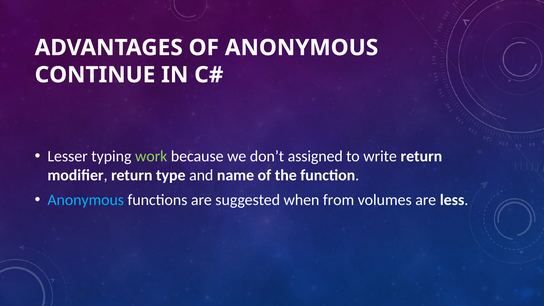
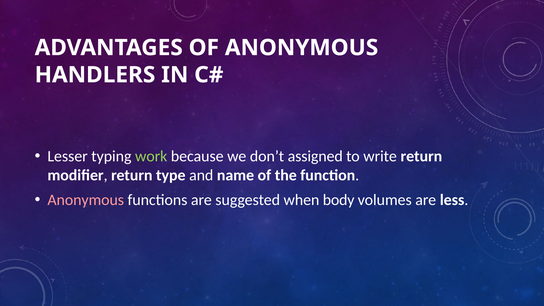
CONTINUE: CONTINUE -> HANDLERS (95, 75)
Anonymous colour: light blue -> pink (86, 200)
from: from -> body (339, 200)
